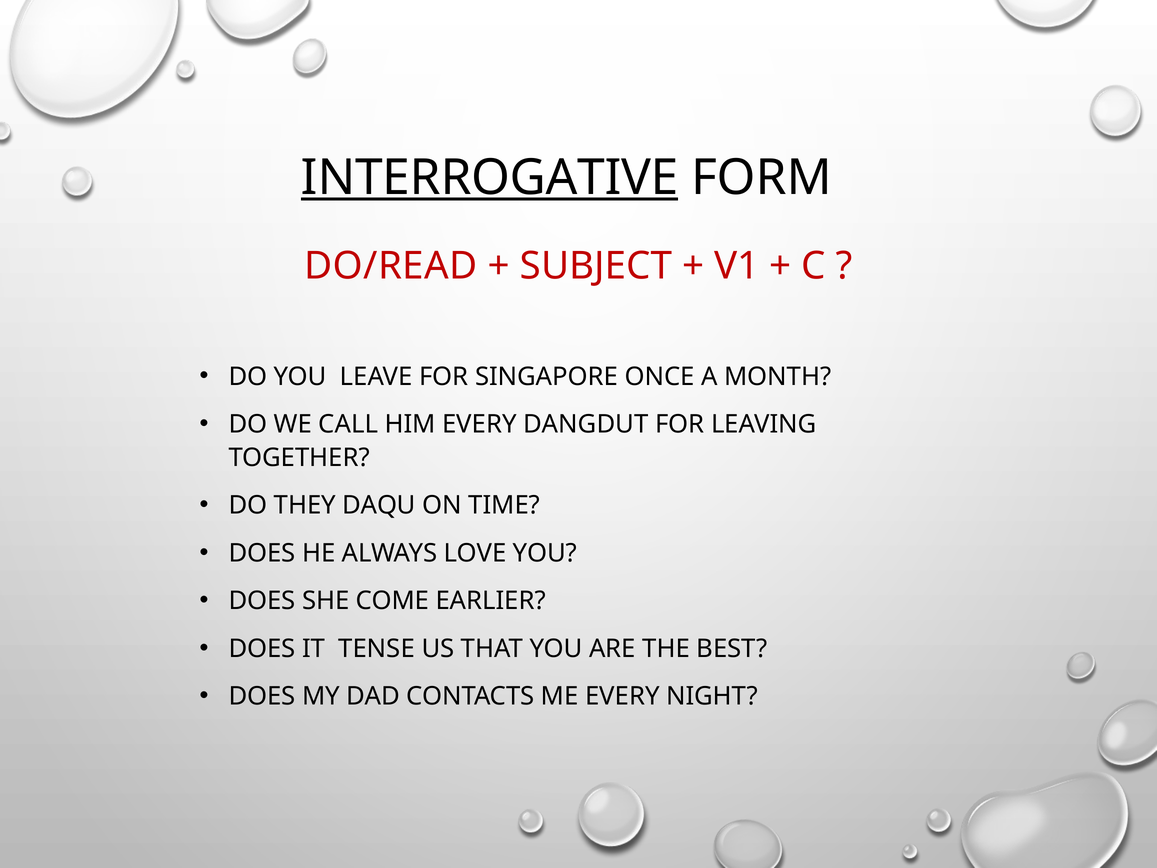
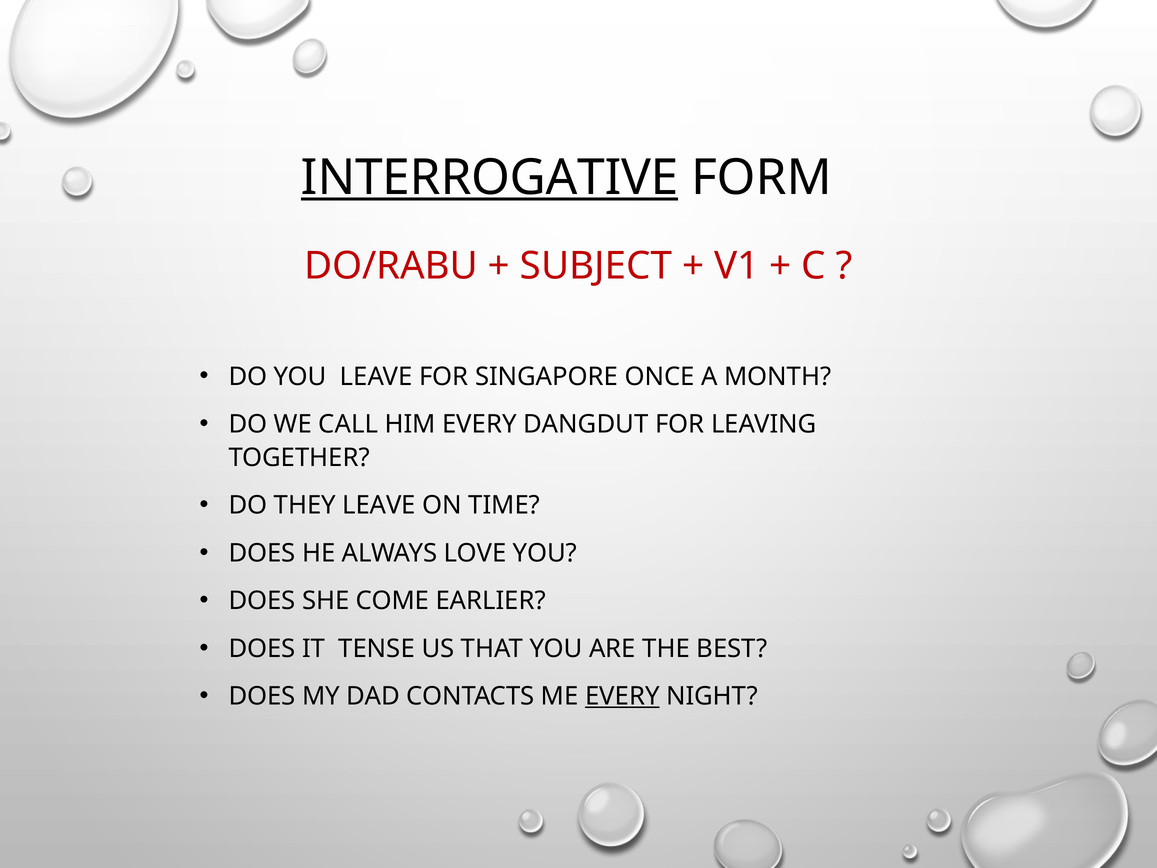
DO/READ: DO/READ -> DO/RABU (391, 266)
THEY DAQU: DAQU -> LEAVE (379, 505)
EVERY underline: none -> present (622, 696)
